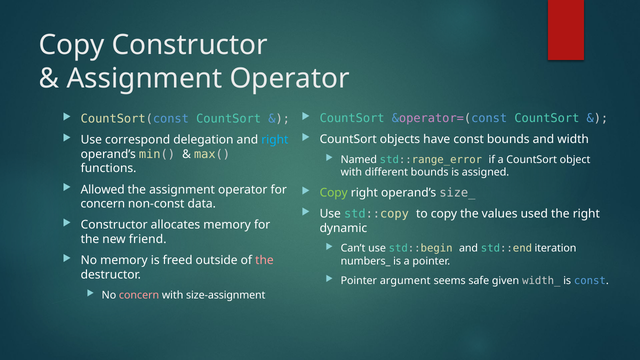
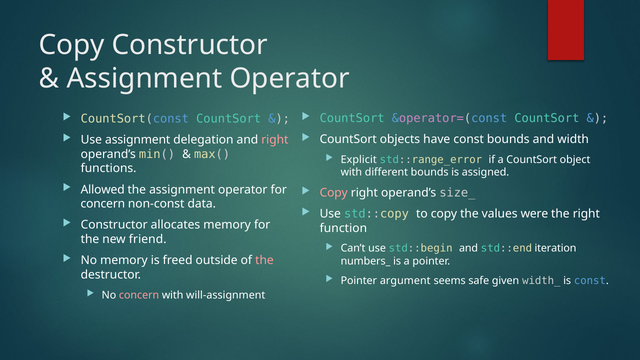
Use correspond: correspond -> assignment (138, 140)
right colour: light blue -> pink (275, 140)
Named: Named -> Explicit (359, 160)
Copy colour: light green -> pink (334, 193)
used: used -> were (534, 214)
dynamic: dynamic -> function (343, 228)
size-assignment: size-assignment -> will-assignment (226, 295)
